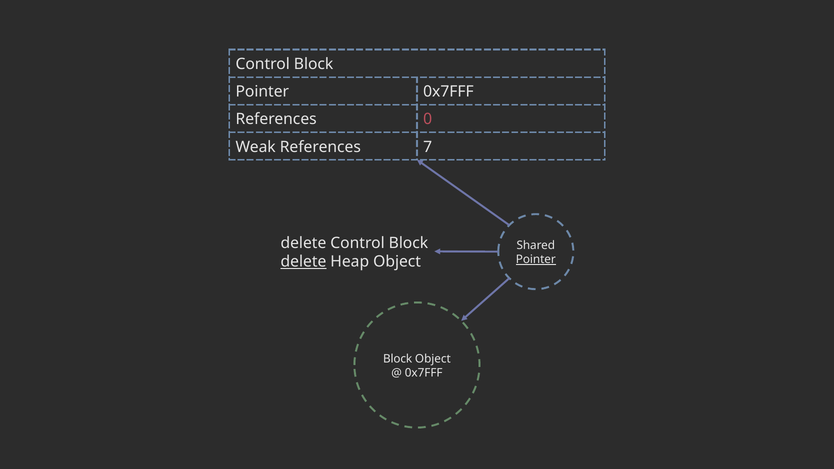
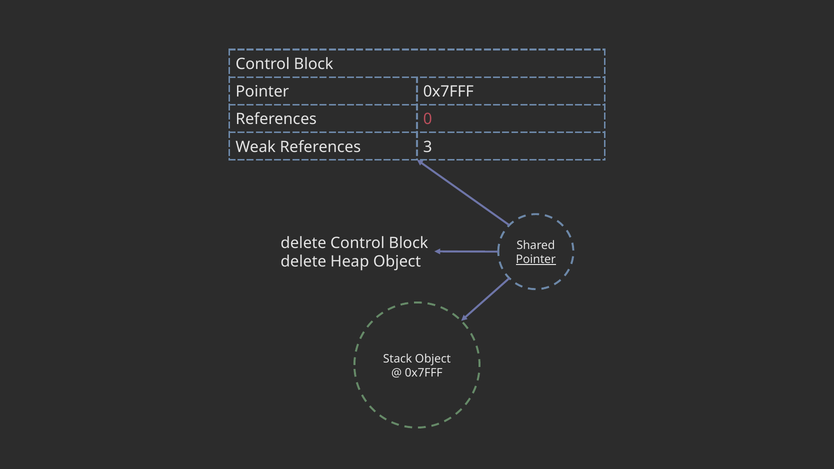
7: 7 -> 3 (428, 147)
delete underline: present -> none (303, 262)
Block: Block -> Stack (398, 359)
